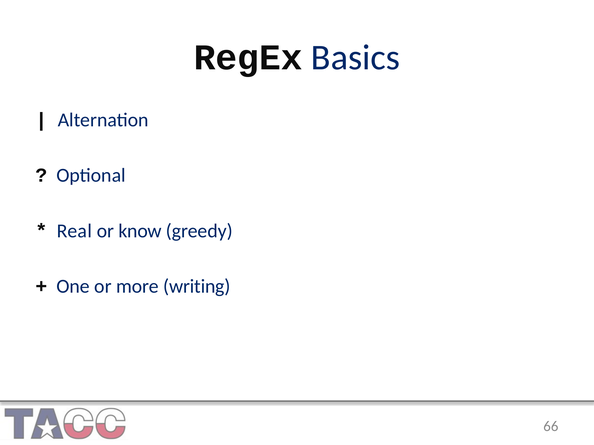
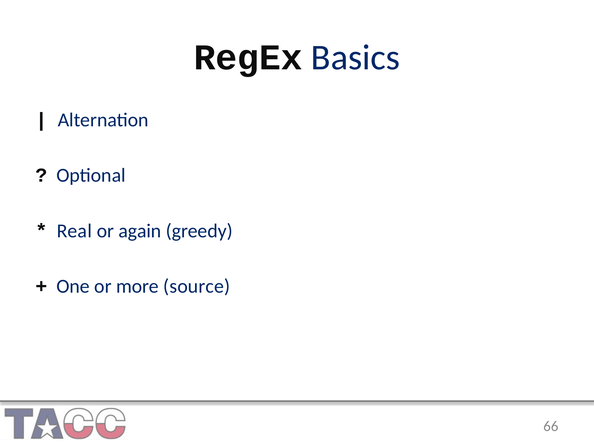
know: know -> again (140, 231)
writing: writing -> source (197, 286)
